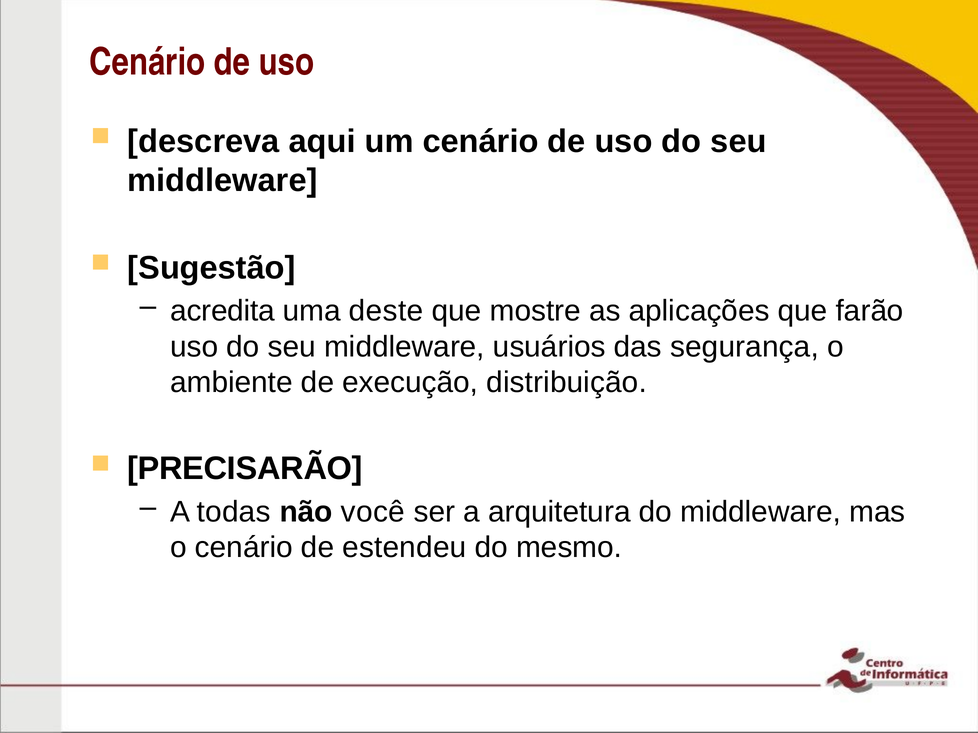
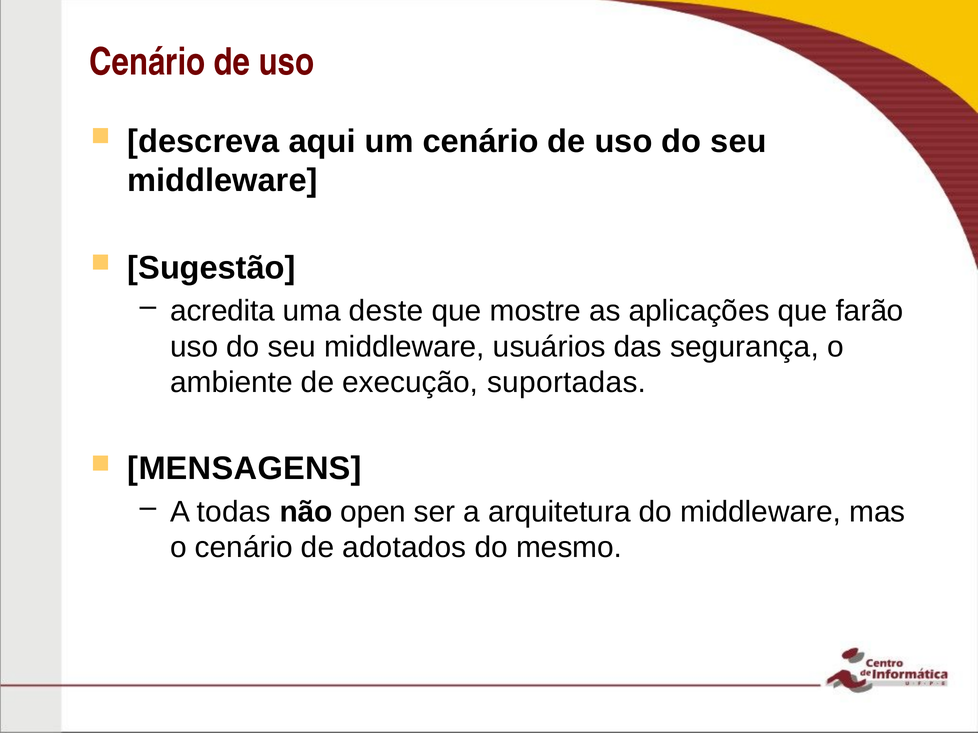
distribuição: distribuição -> suportadas (567, 383)
PRECISARÃO: PRECISARÃO -> MENSAGENS (245, 469)
você: você -> open (373, 512)
estendeu: estendeu -> adotados (404, 548)
